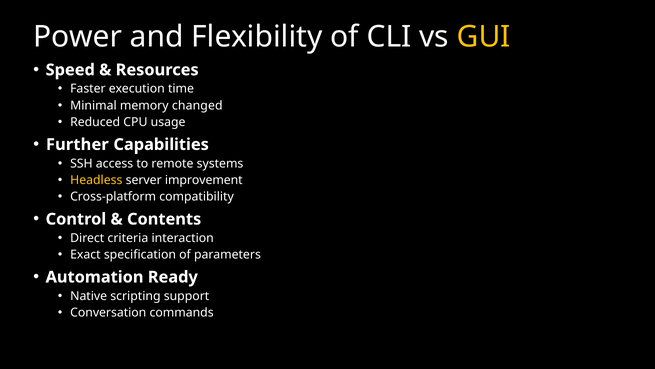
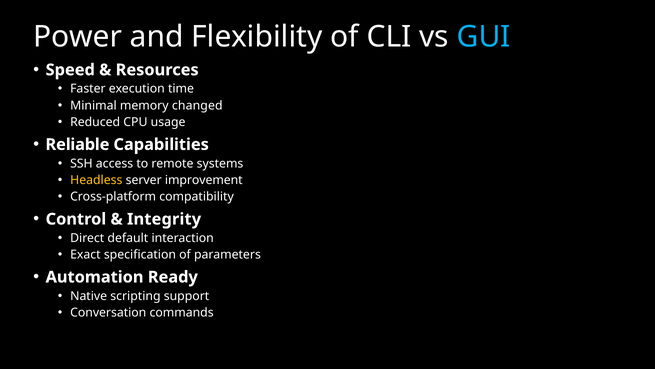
GUI colour: yellow -> light blue (484, 37)
Further: Further -> Reliable (77, 144)
Contents: Contents -> Integrity (164, 219)
criteria: criteria -> default (128, 238)
